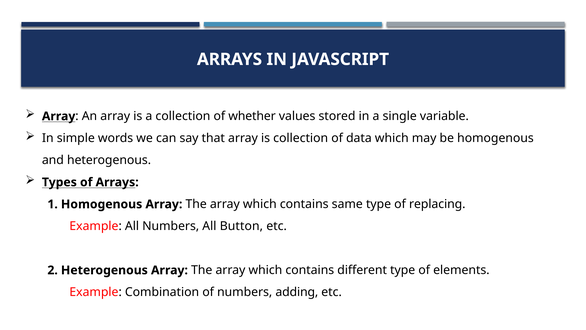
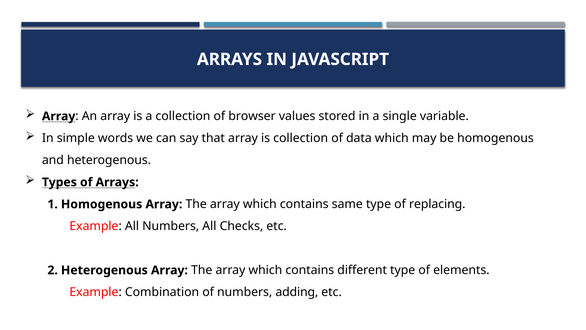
whether: whether -> browser (252, 116)
Button: Button -> Checks (241, 226)
